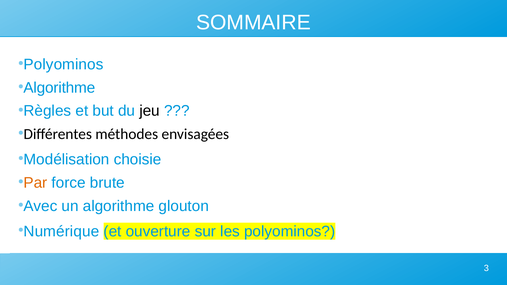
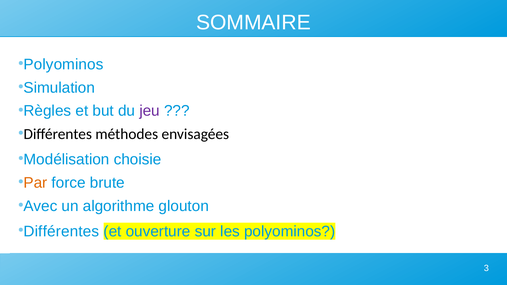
Algorithme: Algorithme -> Simulation (59, 88)
jeu colour: black -> purple (150, 111)
Numérique: Numérique -> Différentes (61, 232)
